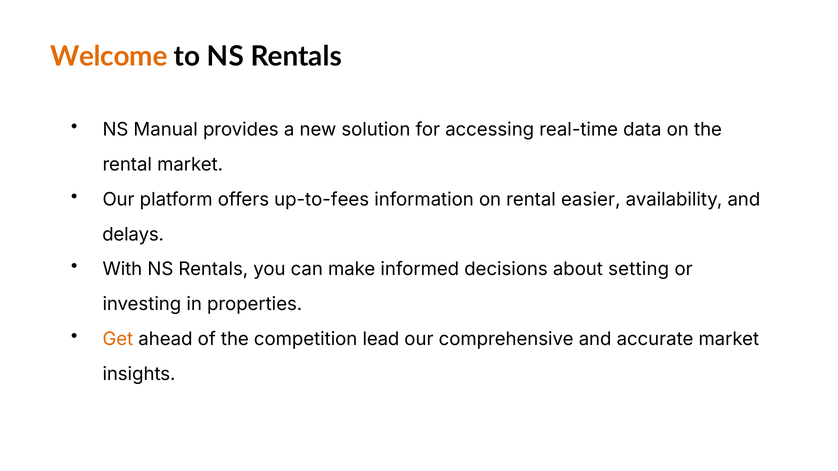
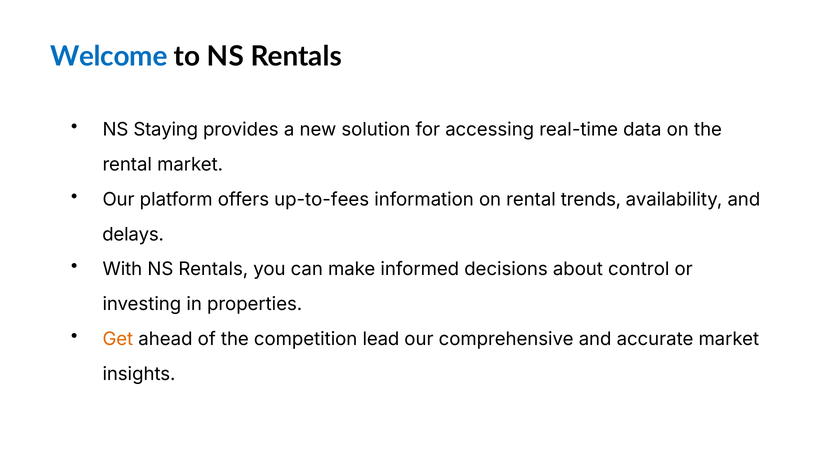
Welcome colour: orange -> blue (109, 57)
Manual: Manual -> Staying (166, 130)
easier: easier -> trends (591, 200)
setting: setting -> control (639, 270)
